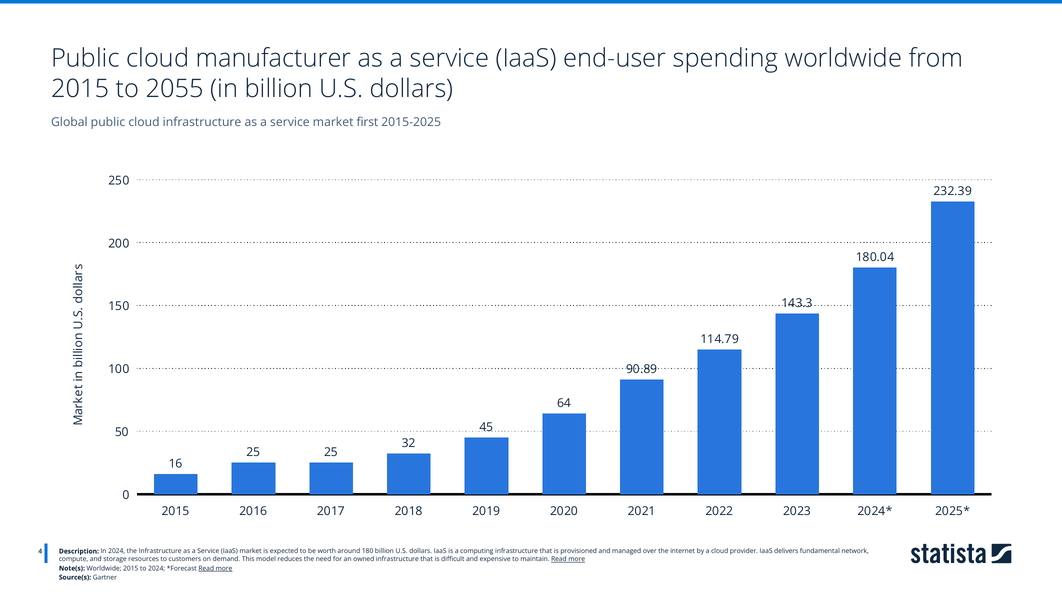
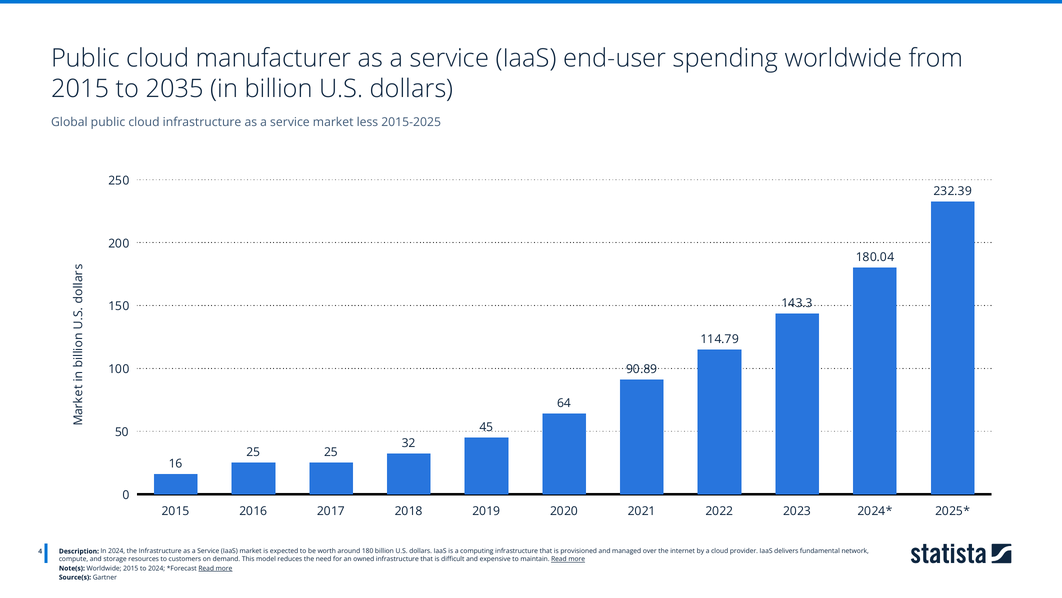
2055: 2055 -> 2035 (175, 89)
first: first -> less (367, 122)
